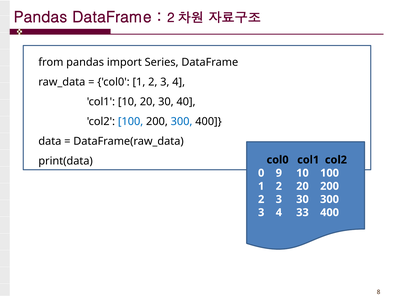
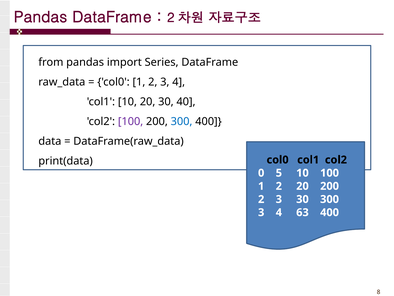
100 colour: blue -> purple (131, 121)
9: 9 -> 5 (279, 173)
33: 33 -> 63 (302, 212)
